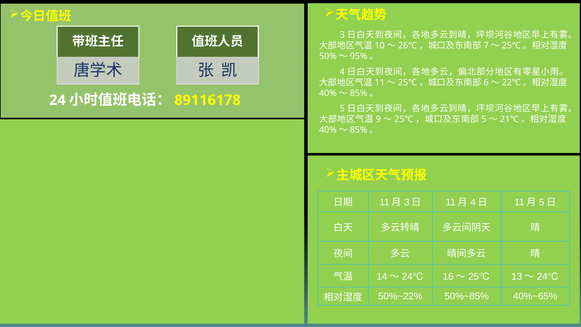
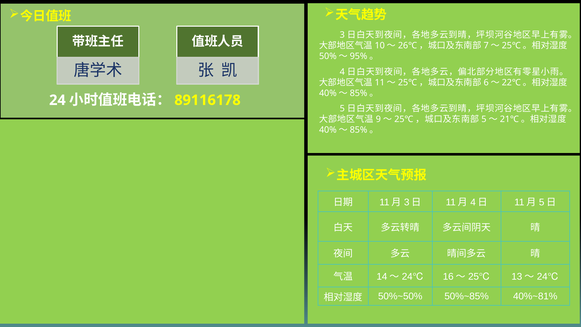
50%~22%: 50%~22% -> 50%~50% (400, 296)
40%~65%: 40%~65% -> 40%~81% (535, 296)
